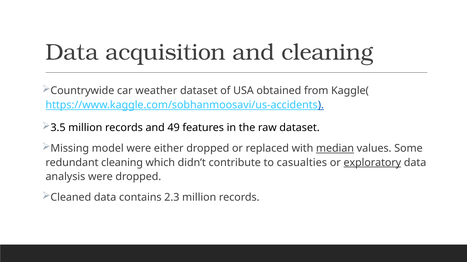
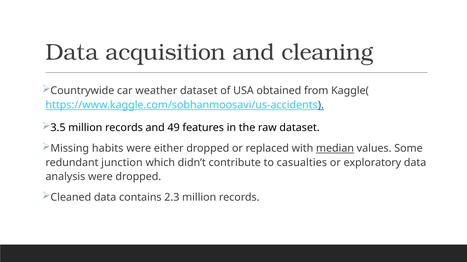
model: model -> habits (108, 149)
redundant cleaning: cleaning -> junction (122, 163)
exploratory underline: present -> none (372, 163)
